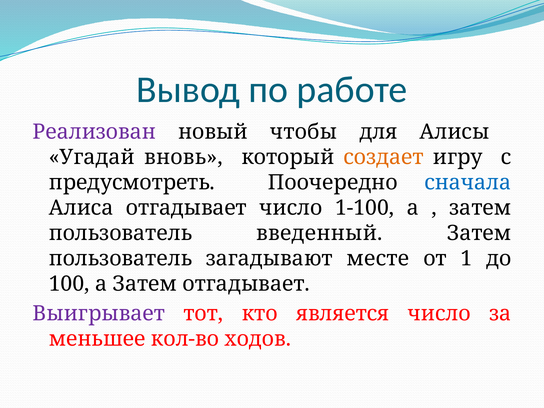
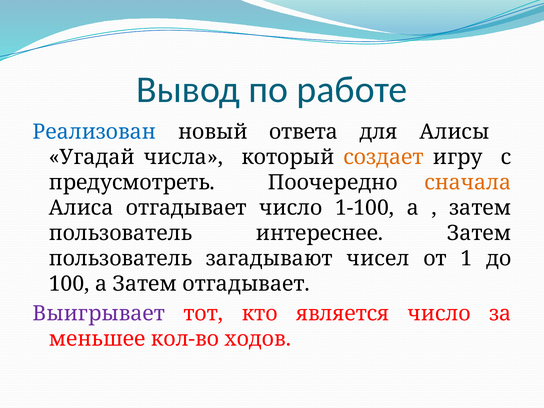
Реализован colour: purple -> blue (94, 132)
чтобы: чтобы -> ответа (304, 132)
вновь: вновь -> числа (184, 157)
сначала colour: blue -> orange (468, 183)
введенный: введенный -> интереснее (320, 233)
месте: месте -> чисел (378, 259)
